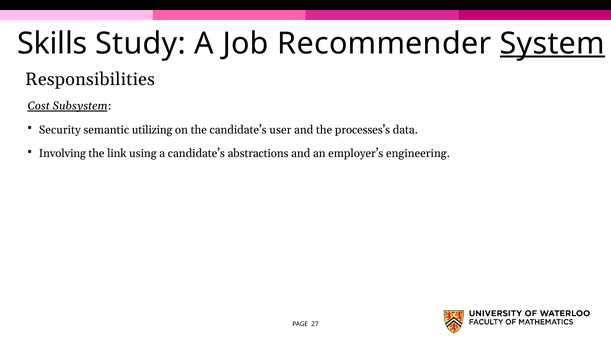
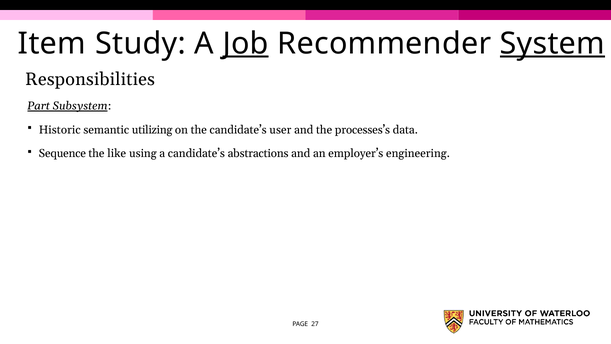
Skills: Skills -> Item (52, 43)
Job underline: none -> present (246, 43)
Cost: Cost -> Part (39, 106)
Security: Security -> Historic (60, 130)
Involving: Involving -> Sequence (62, 154)
link: link -> like (117, 154)
